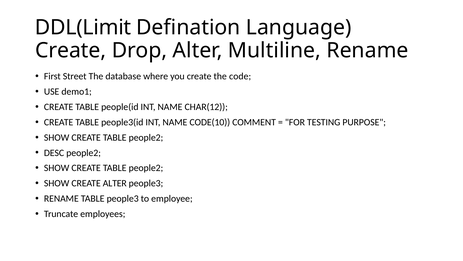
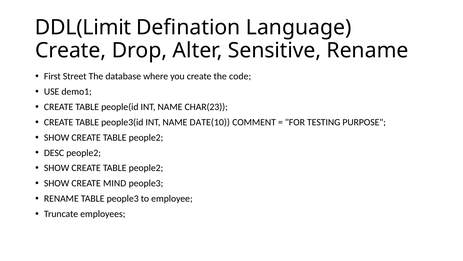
Multiline: Multiline -> Sensitive (274, 50)
CHAR(12: CHAR(12 -> CHAR(23 (206, 107)
CODE(10: CODE(10 -> DATE(10 (210, 122)
CREATE ALTER: ALTER -> MIND (115, 183)
